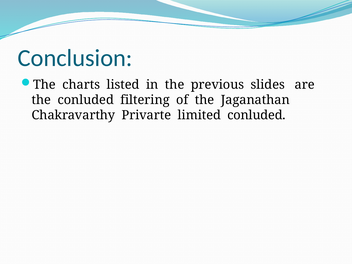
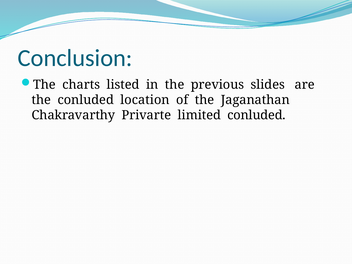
filtering: filtering -> location (145, 100)
